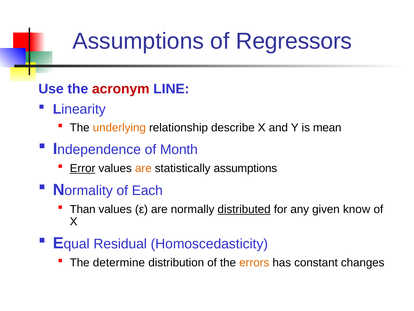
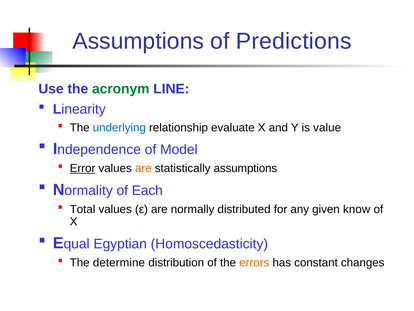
Regressors: Regressors -> Predictions (294, 41)
acronym colour: red -> green (121, 89)
underlying colour: orange -> blue (119, 127)
describe: describe -> evaluate (233, 127)
mean: mean -> value (327, 127)
Month: Month -> Model (179, 149)
Than: Than -> Total (83, 209)
distributed underline: present -> none (244, 209)
Residual: Residual -> Egyptian (120, 244)
